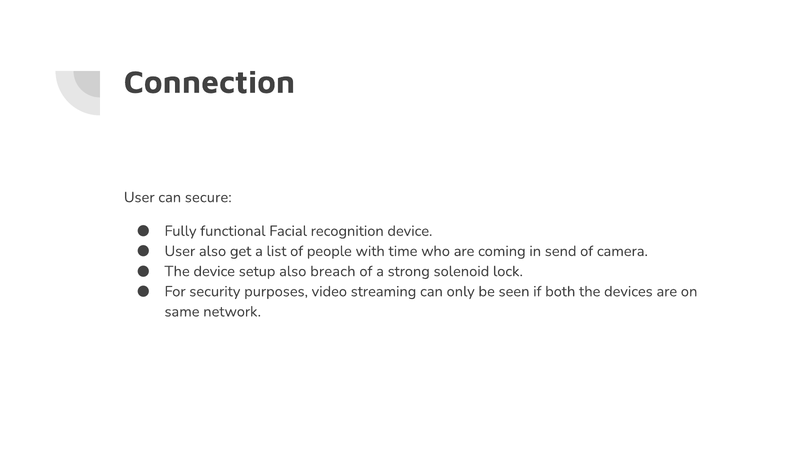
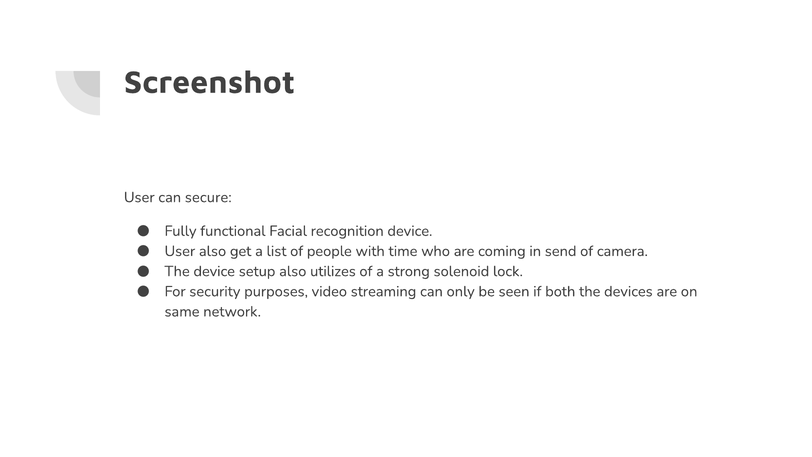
Connection: Connection -> Screenshot (209, 82)
breach: breach -> utilizes (333, 271)
